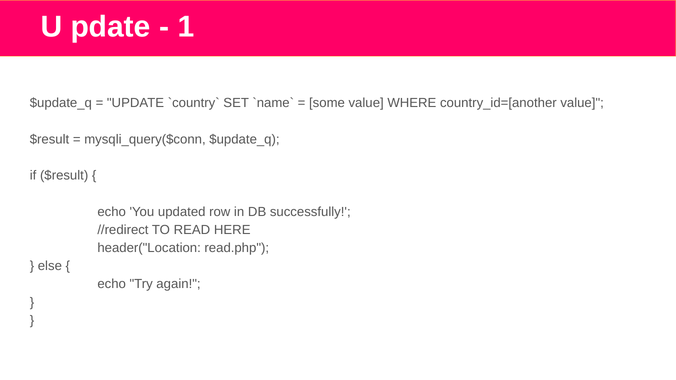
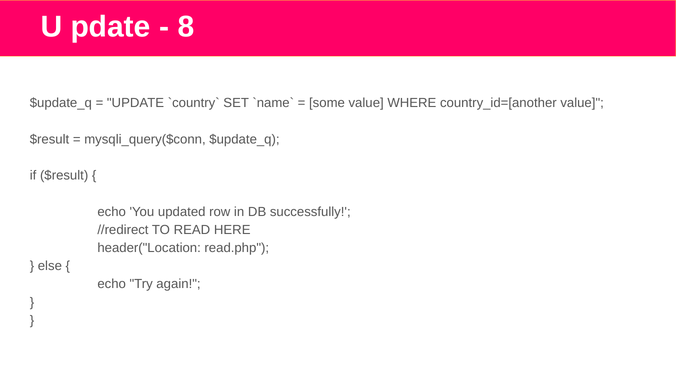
1: 1 -> 8 (186, 27)
